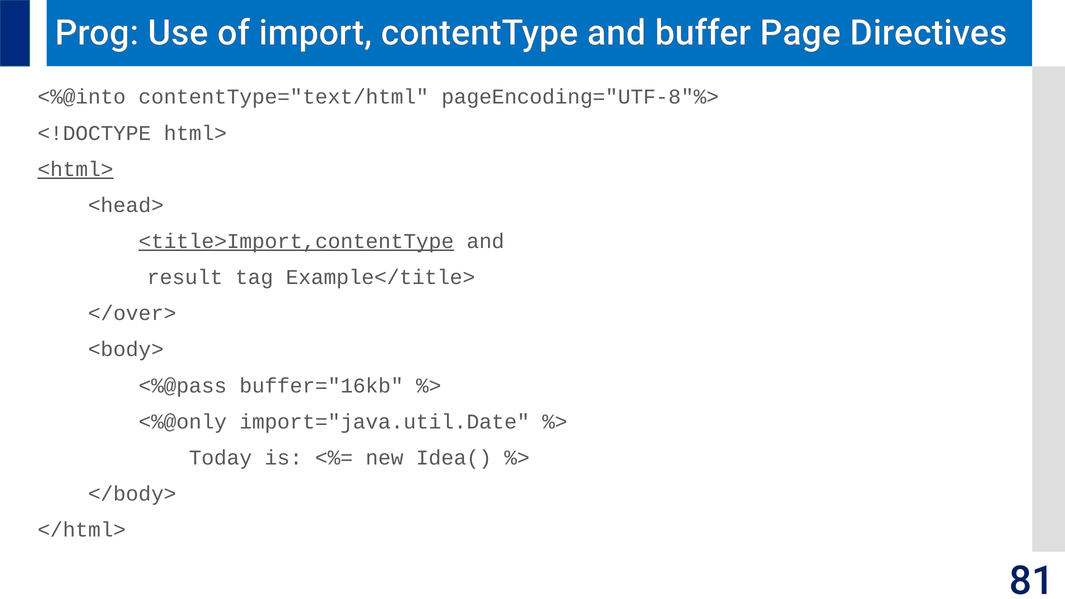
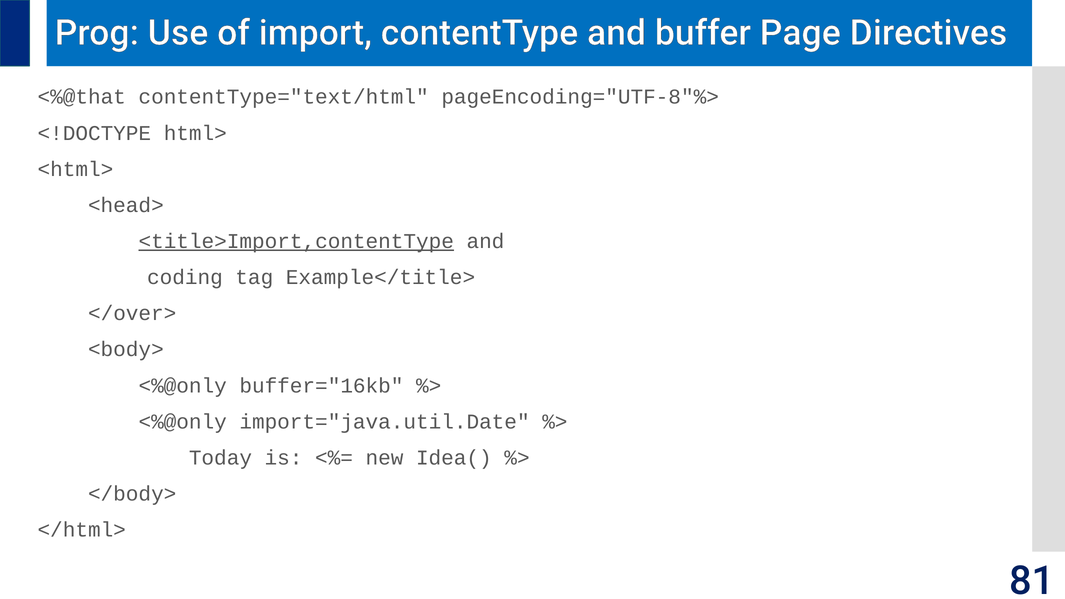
<%@into: <%@into -> <%@that (82, 97)
<html> underline: present -> none (75, 169)
result: result -> coding (185, 277)
<%@pass: <%@pass -> <%@only (183, 386)
